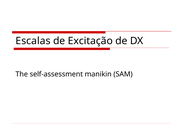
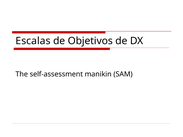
Excitação: Excitação -> Objetivos (90, 41)
